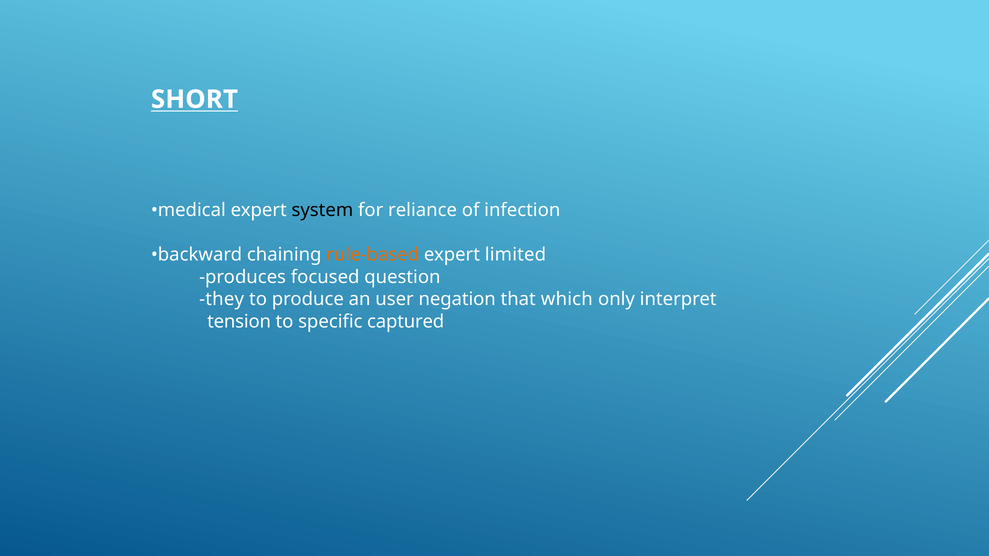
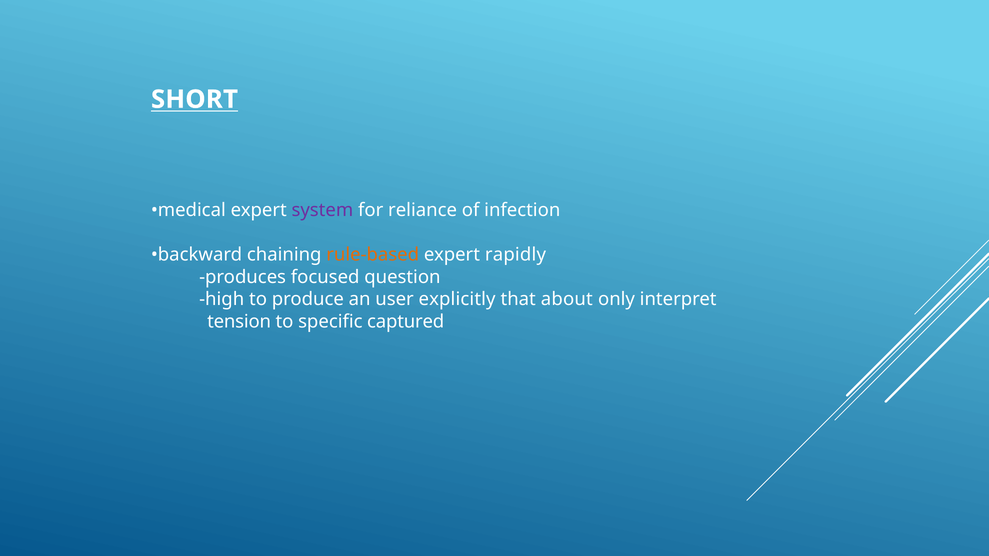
system colour: black -> purple (322, 210)
limited: limited -> rapidly (515, 255)
they: they -> high (222, 299)
negation: negation -> explicitly (457, 299)
which: which -> about (567, 299)
